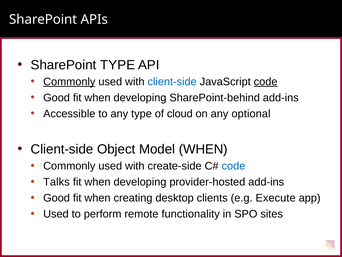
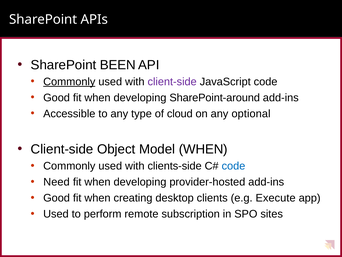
SharePoint TYPE: TYPE -> BEEN (118, 65)
client-side colour: blue -> purple (172, 82)
code underline: present -> none (266, 82)
SharePoint-behind: SharePoint-behind -> SharePoint-around (215, 97)
create-side: create-side -> clients-side (175, 166)
Talks: Talks -> Need (56, 182)
functionality: functionality -> subscription (191, 214)
